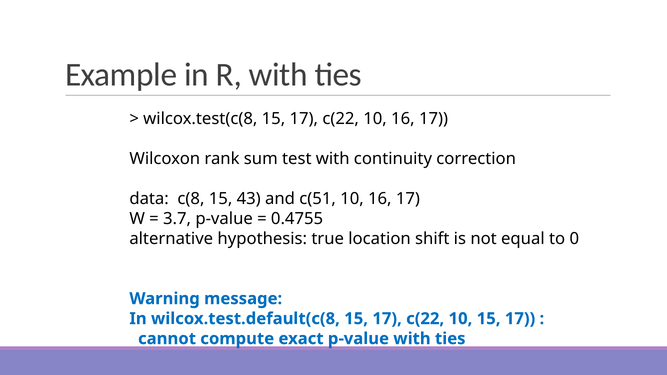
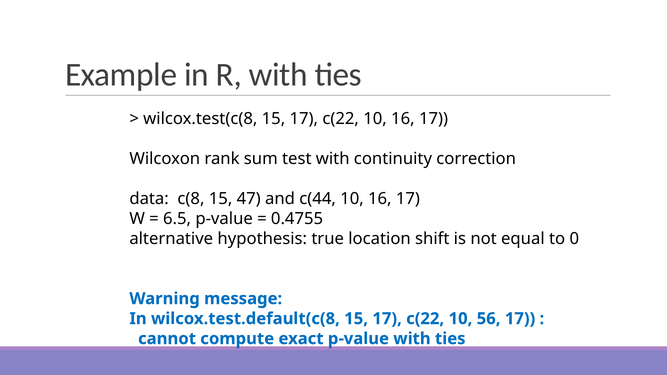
43: 43 -> 47 (249, 199)
c(51: c(51 -> c(44 (318, 199)
3.7: 3.7 -> 6.5 (177, 219)
10 15: 15 -> 56 (489, 319)
